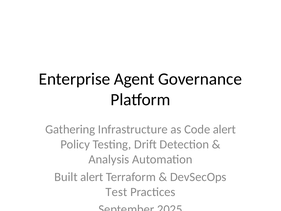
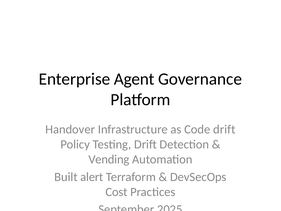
Gathering: Gathering -> Handover (70, 129)
Code alert: alert -> drift (224, 129)
Analysis: Analysis -> Vending (109, 159)
Test: Test -> Cost (117, 192)
